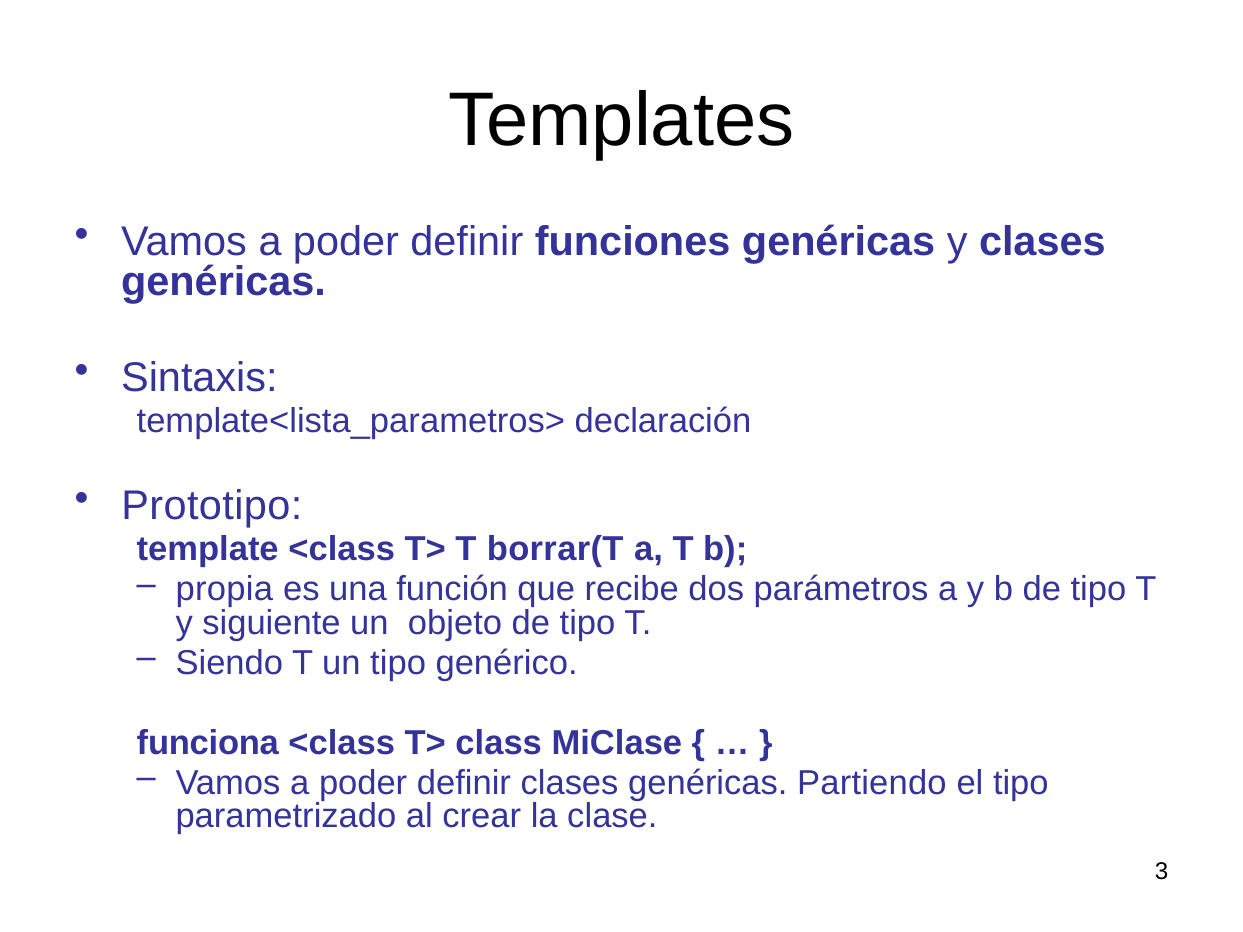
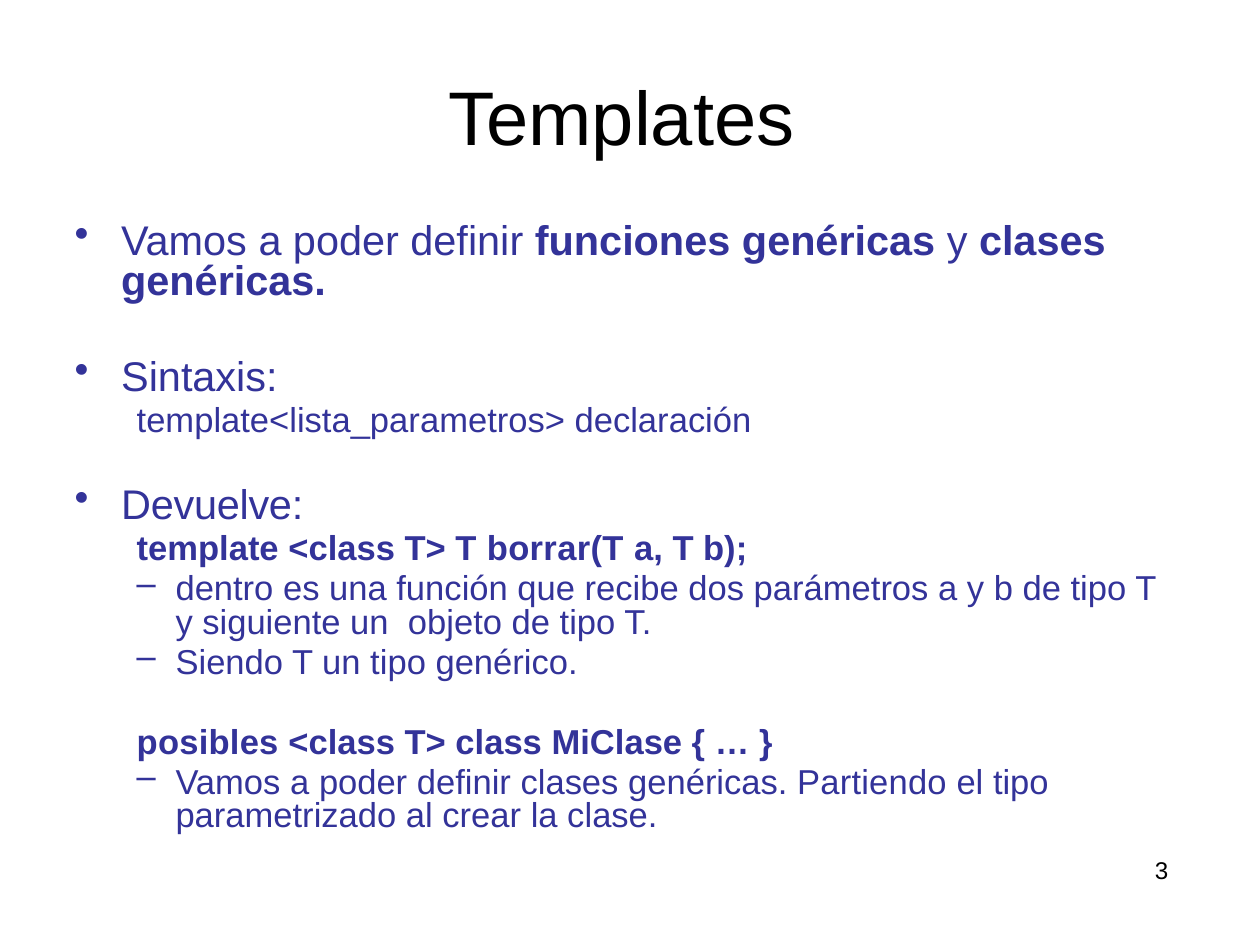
Prototipo: Prototipo -> Devuelve (212, 506)
propia: propia -> dentro (225, 590)
funciona: funciona -> posibles (208, 743)
